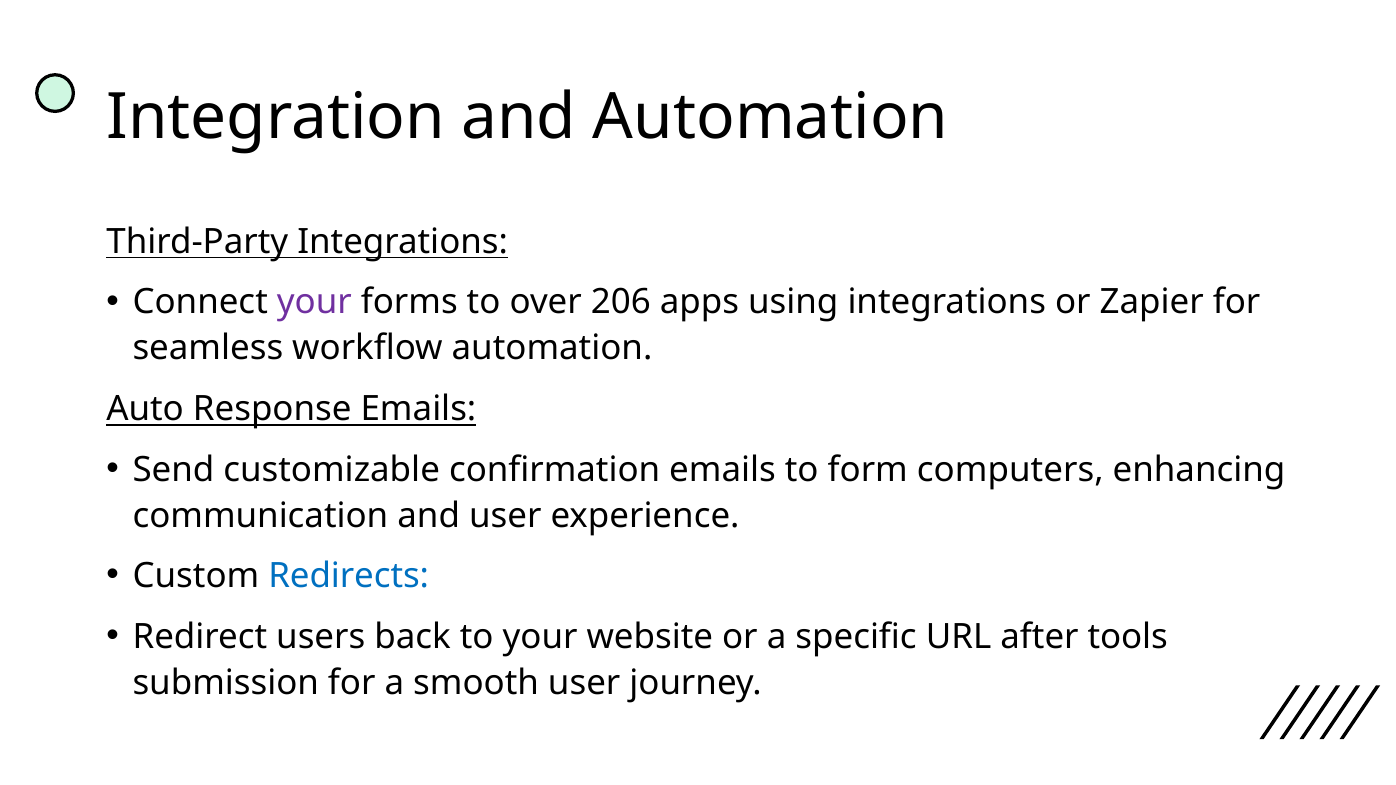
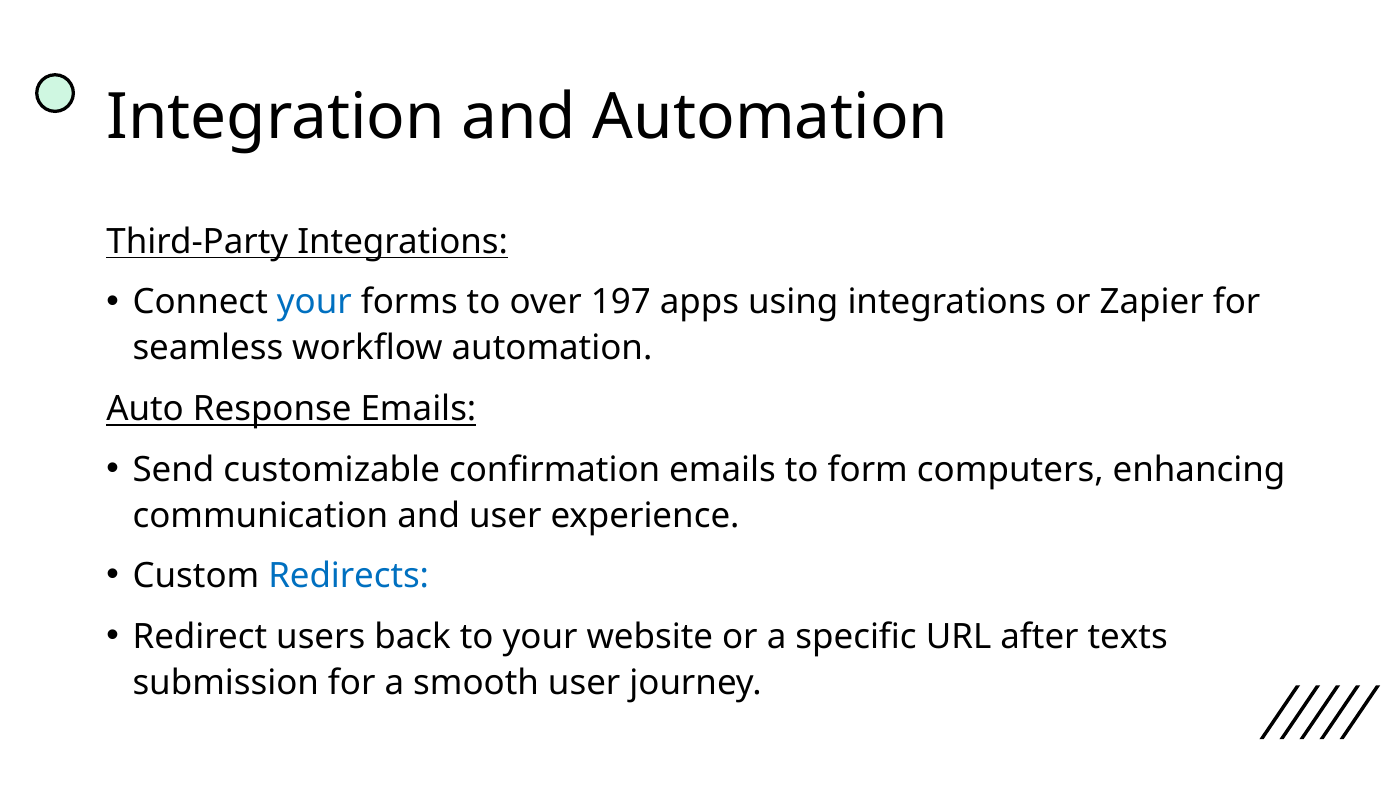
your colour: purple -> blue (314, 302)
206: 206 -> 197 (621, 302)
tools: tools -> texts (1128, 637)
